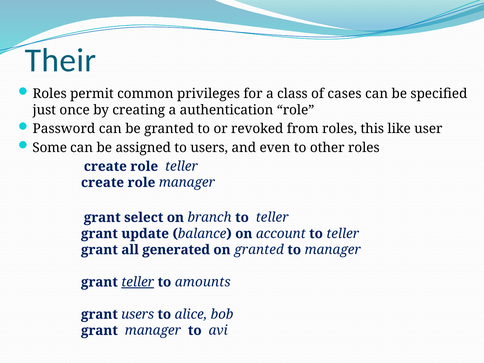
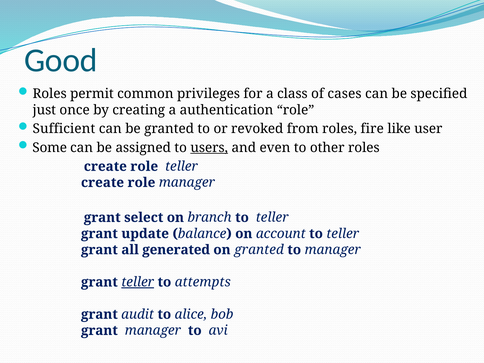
Their: Their -> Good (61, 60)
Password: Password -> Sufficient (64, 129)
this: this -> fire (372, 129)
users underline: none -> present (209, 148)
amounts: amounts -> attempts (203, 282)
grant users: users -> audit (138, 314)
